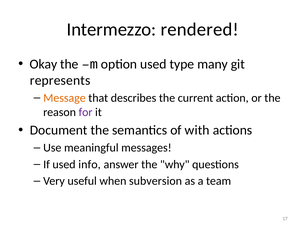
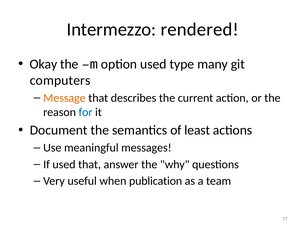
represents: represents -> computers (60, 81)
for colour: purple -> blue (86, 112)
with: with -> least (197, 131)
used info: info -> that (90, 165)
subversion: subversion -> publication (156, 181)
